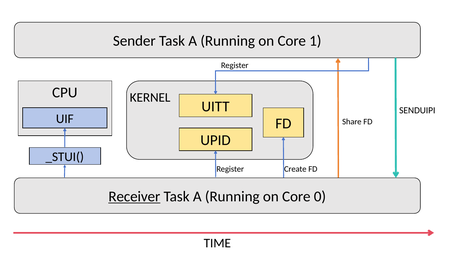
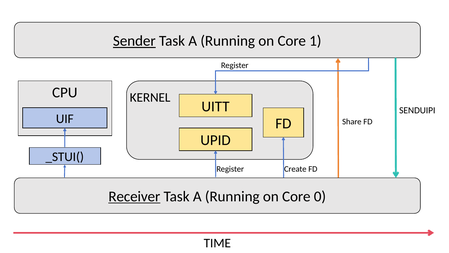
Sender underline: none -> present (134, 41)
